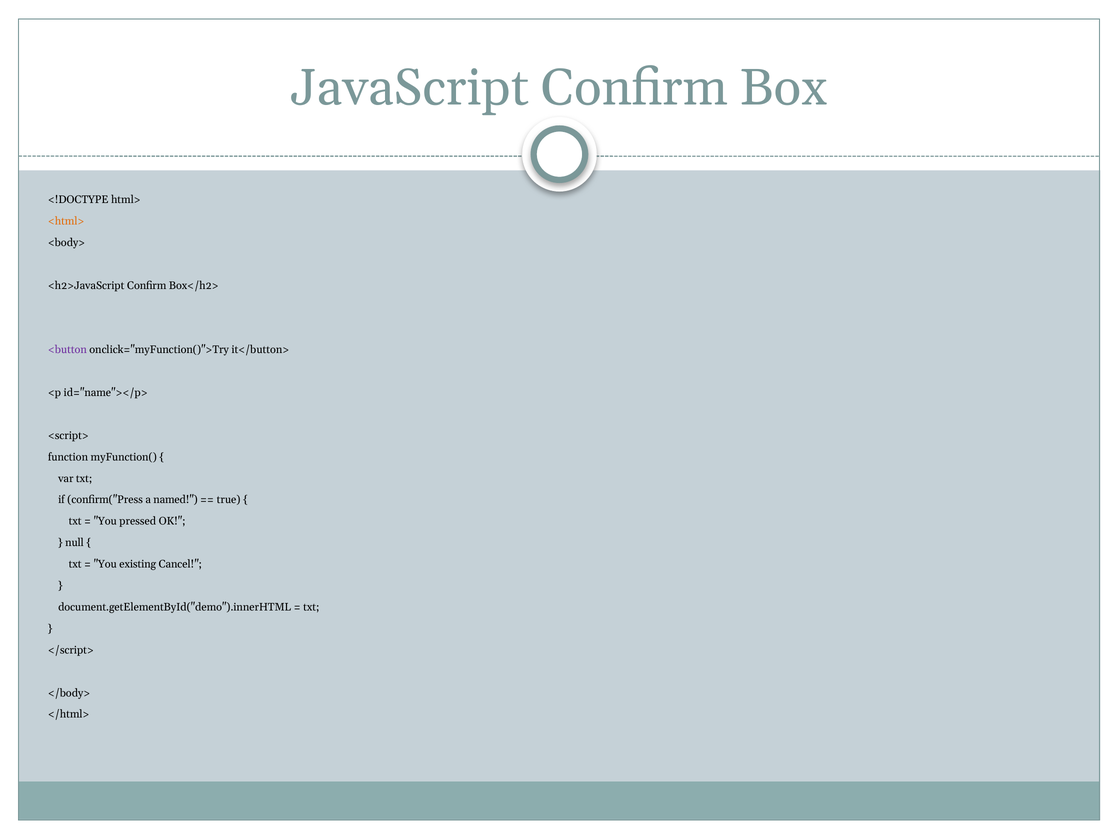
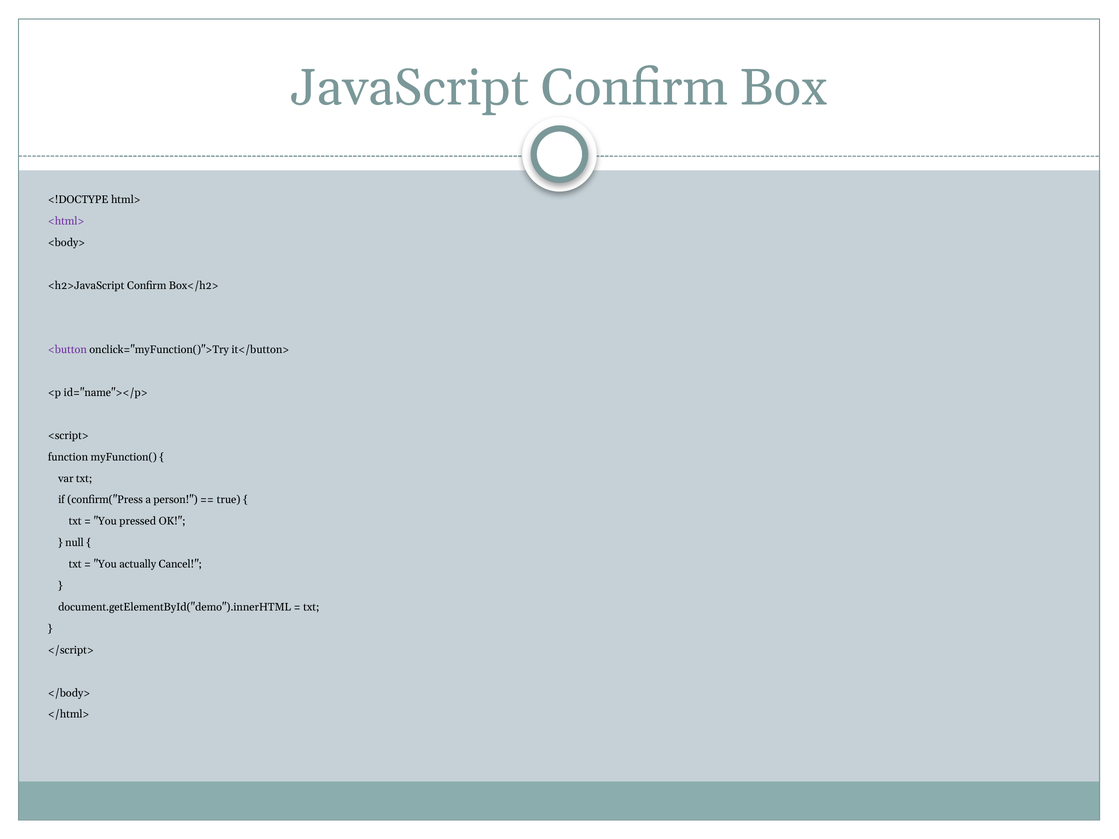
<html> colour: orange -> purple (66, 221)
named: named -> person (176, 500)
existing: existing -> actually (138, 564)
